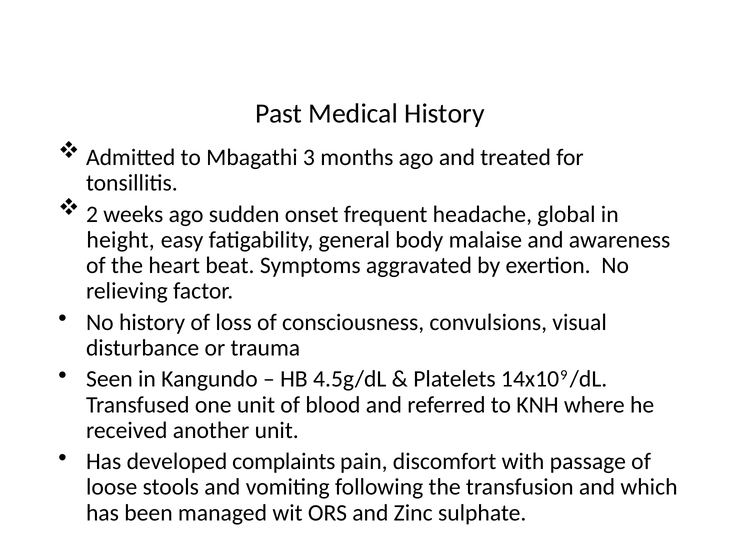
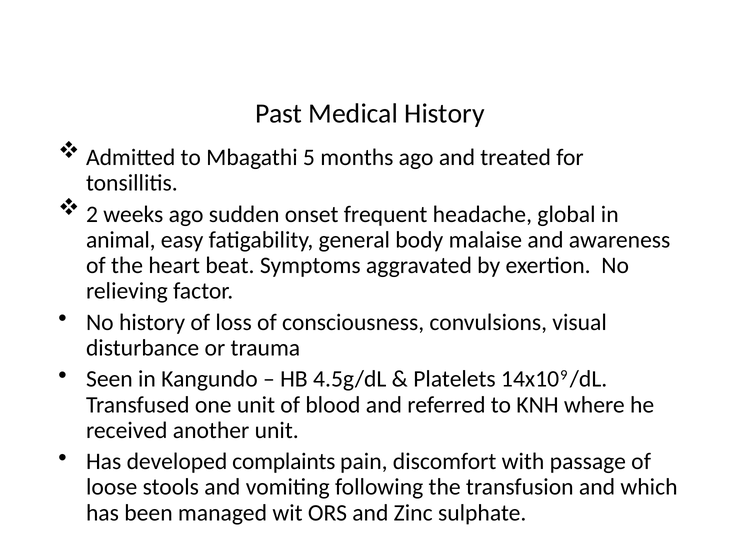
3: 3 -> 5 (309, 157)
height: height -> animal (121, 240)
